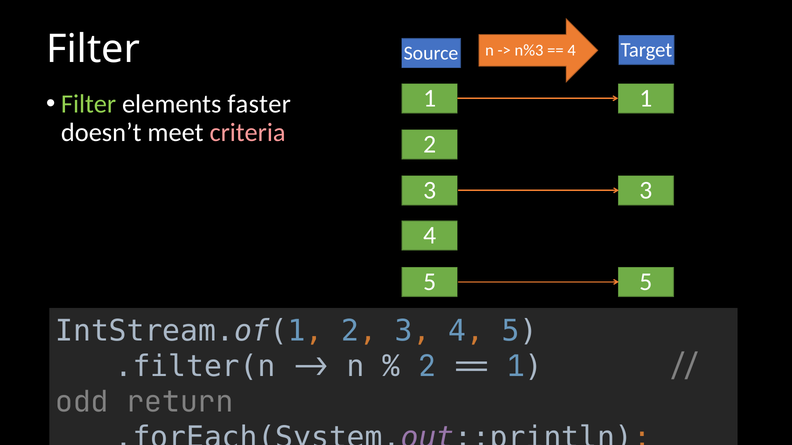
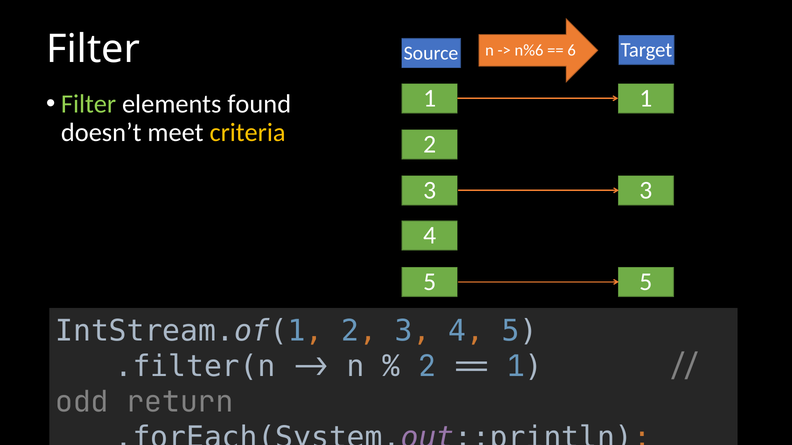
n%3: n%3 -> n%6 (529, 50)
4: 4 -> 6 (572, 50)
faster: faster -> found (259, 104)
criteria colour: pink -> yellow (248, 133)
